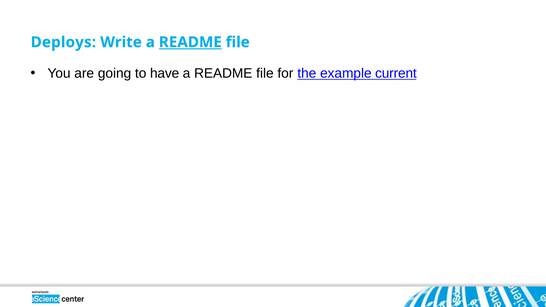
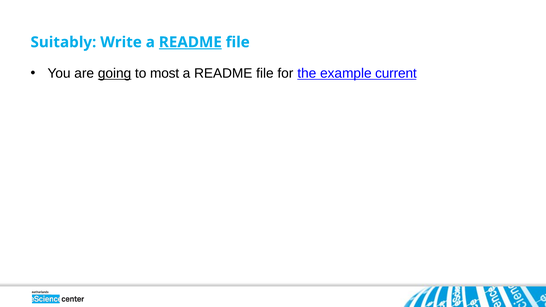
Deploys: Deploys -> Suitably (63, 42)
going underline: none -> present (115, 73)
have: have -> most (165, 73)
